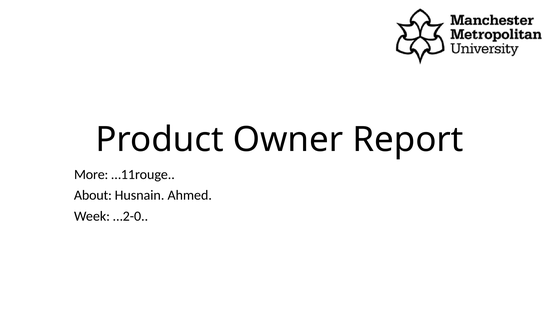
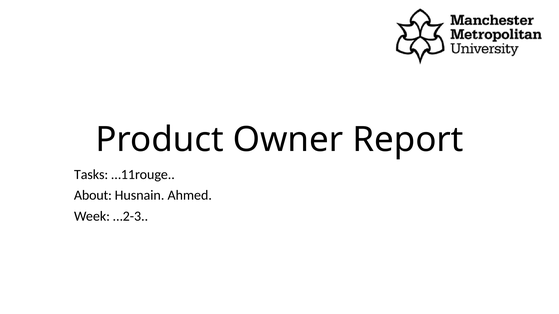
More: More -> Tasks (91, 175)
…2-0: …2-0 -> …2-3 (131, 217)
